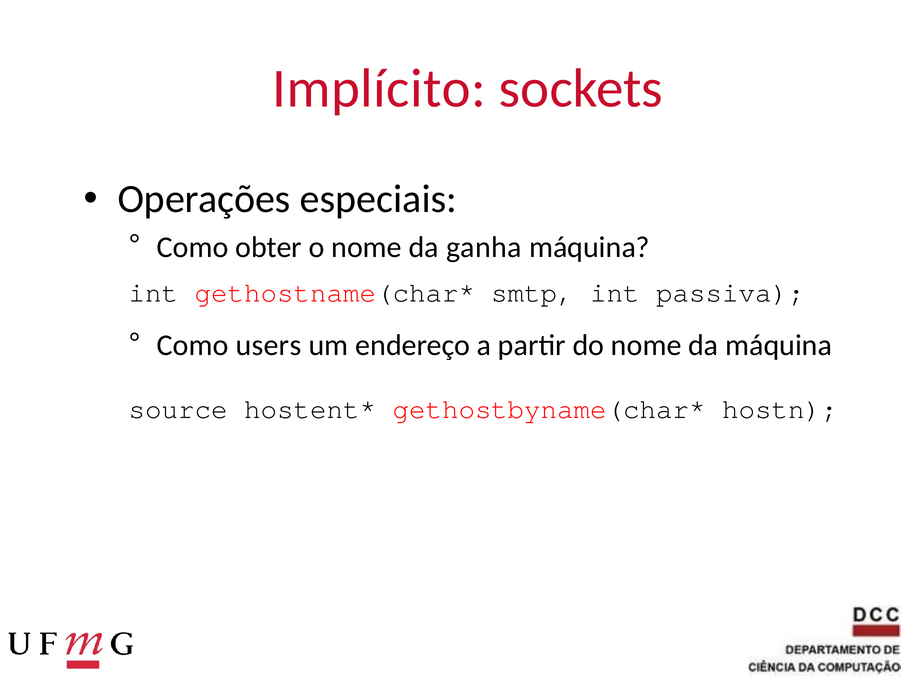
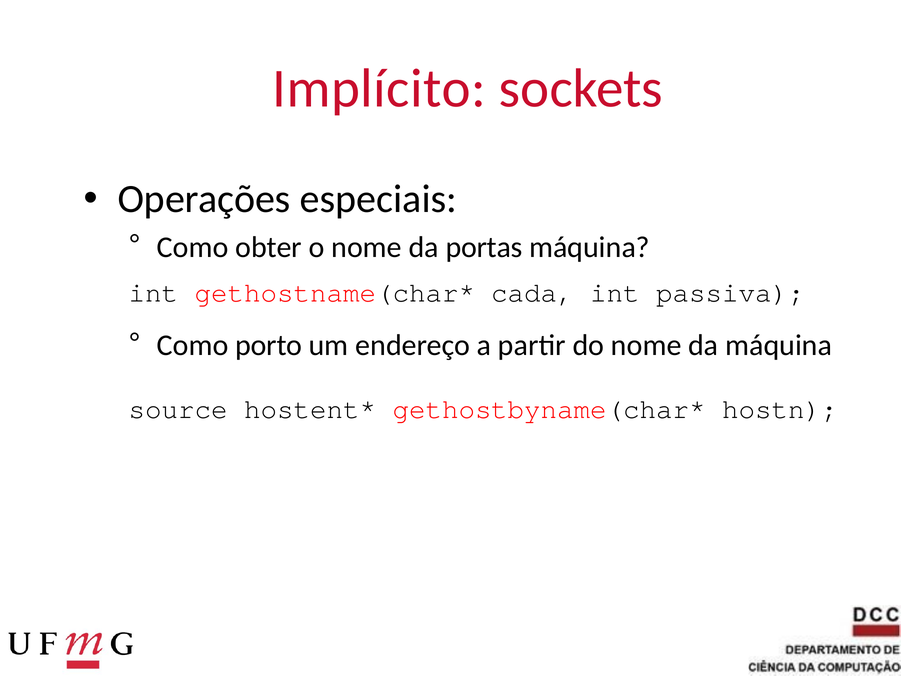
ganha: ganha -> portas (484, 247)
smtp: smtp -> cada (533, 293)
users: users -> porto (269, 345)
